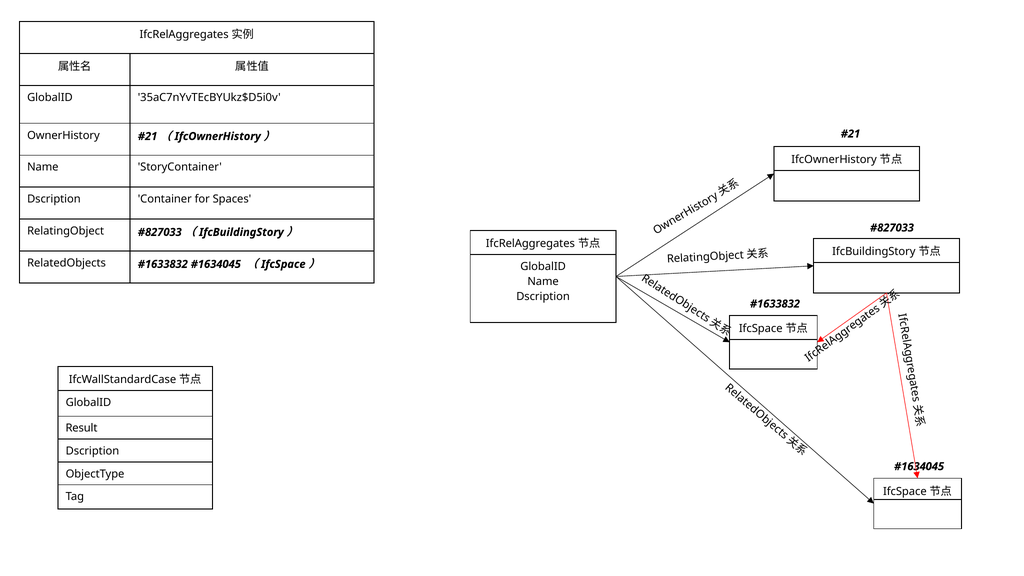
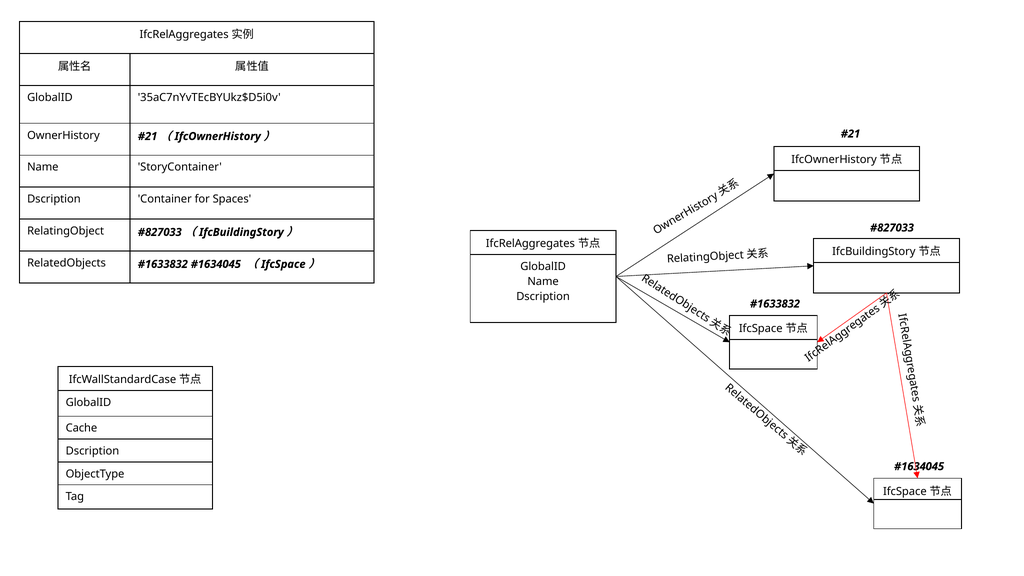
Result: Result -> Cache (81, 428)
